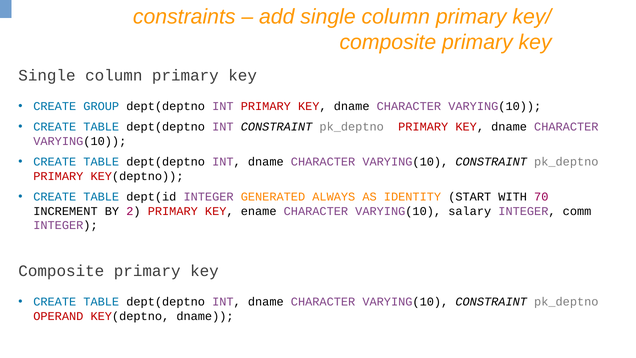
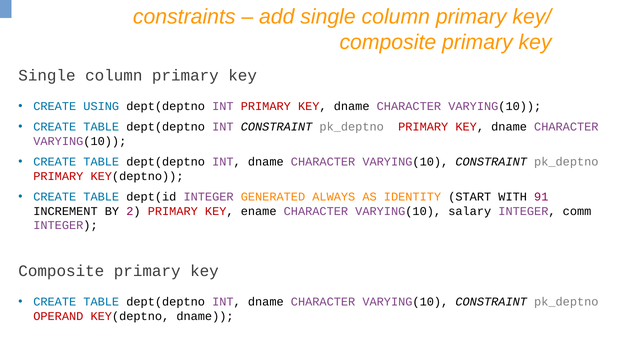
GROUP: GROUP -> USING (101, 106)
70: 70 -> 91 (541, 197)
